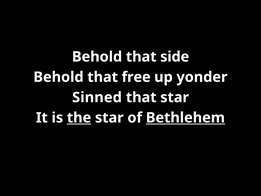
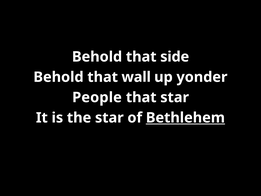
free: free -> wall (136, 77)
Sinned: Sinned -> People (97, 97)
the underline: present -> none (79, 118)
